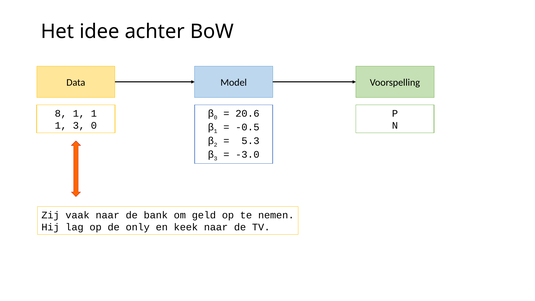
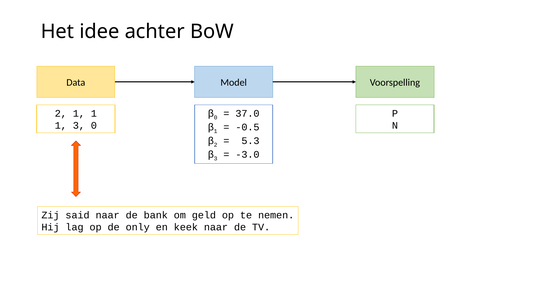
8: 8 -> 2 (61, 113)
20.6: 20.6 -> 37.0 (247, 113)
vaak: vaak -> said (78, 215)
